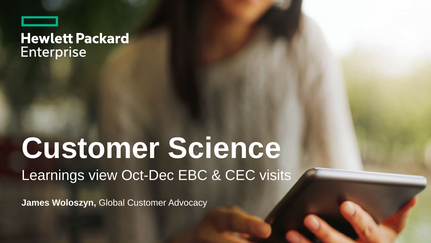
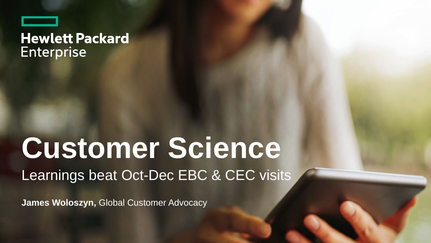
view: view -> beat (103, 175)
